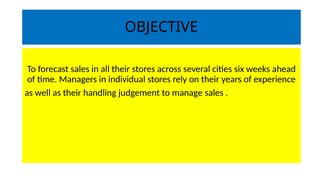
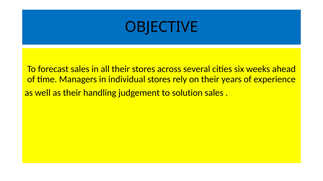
manage: manage -> solution (187, 93)
